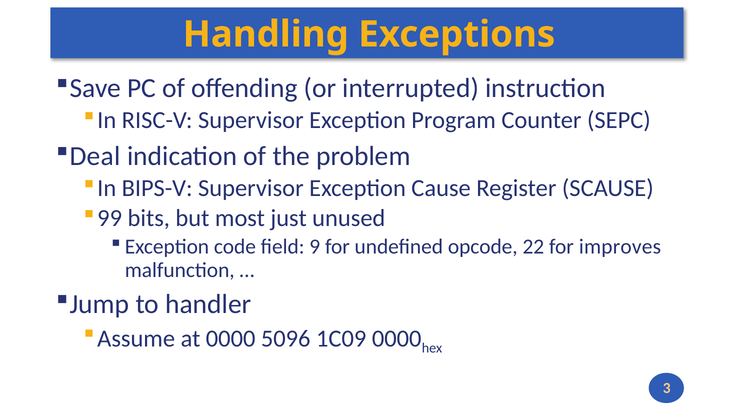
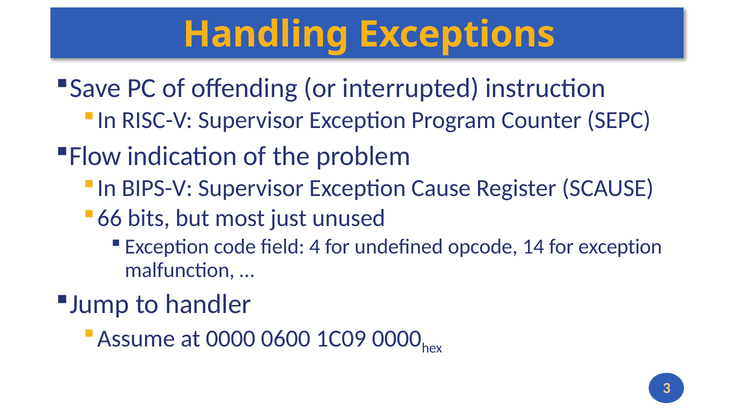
Deal: Deal -> Flow (95, 156)
99: 99 -> 66 (110, 218)
9: 9 -> 4 (315, 247)
22: 22 -> 14 (533, 247)
for improves: improves -> exception (620, 247)
5096: 5096 -> 0600 (286, 339)
